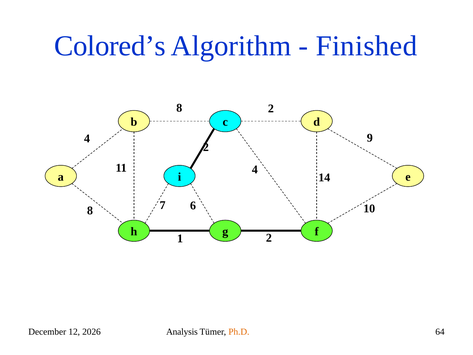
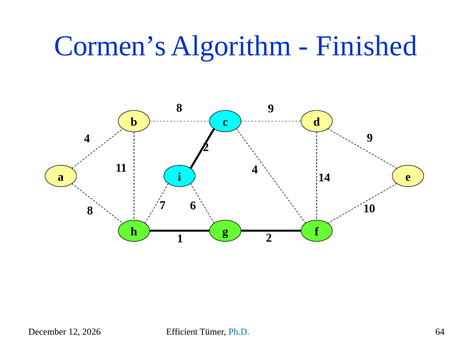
Colored’s: Colored’s -> Cormen’s (110, 46)
8 2: 2 -> 9 (271, 109)
Analysis: Analysis -> Efficient (182, 332)
Ph.D colour: orange -> blue (239, 332)
